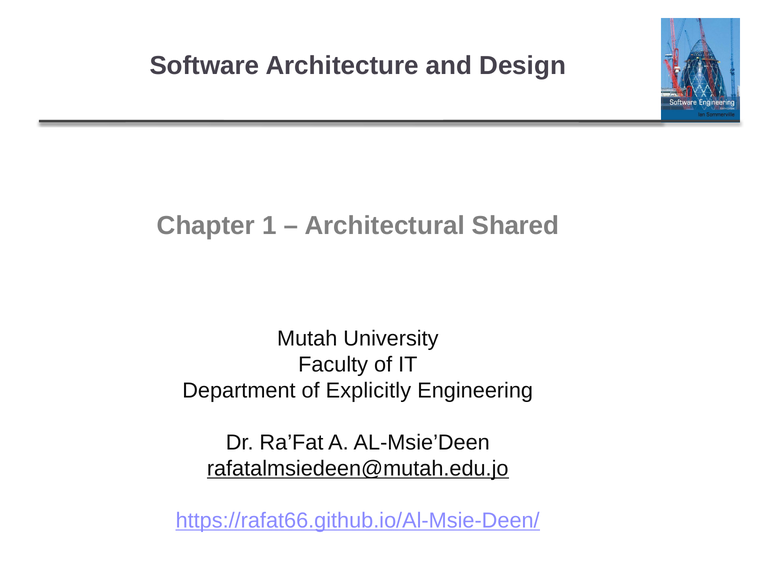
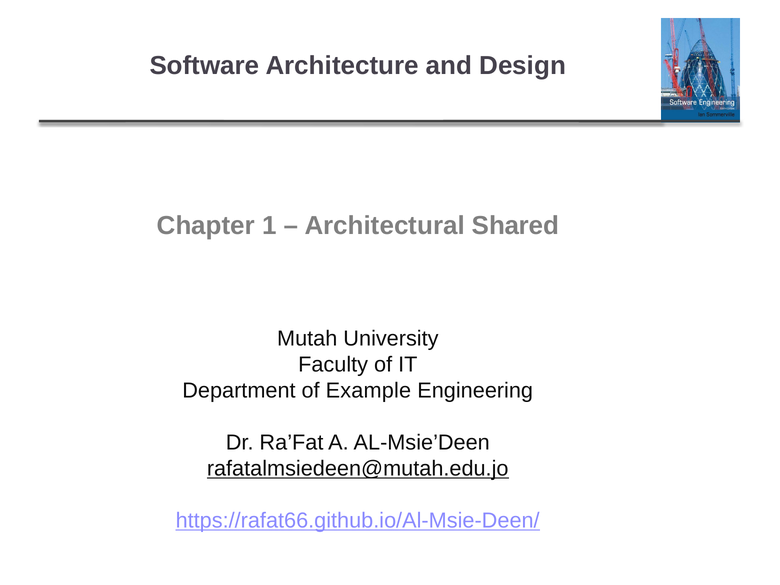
Explicitly: Explicitly -> Example (368, 390)
